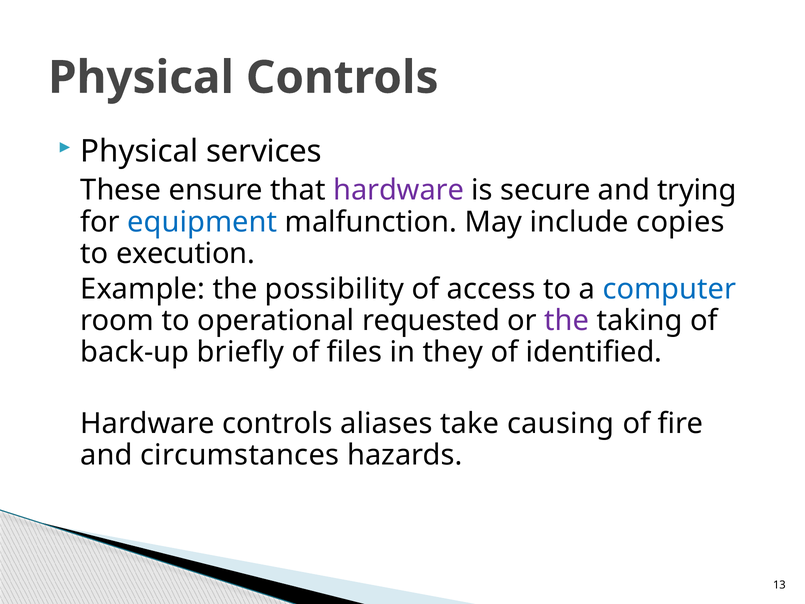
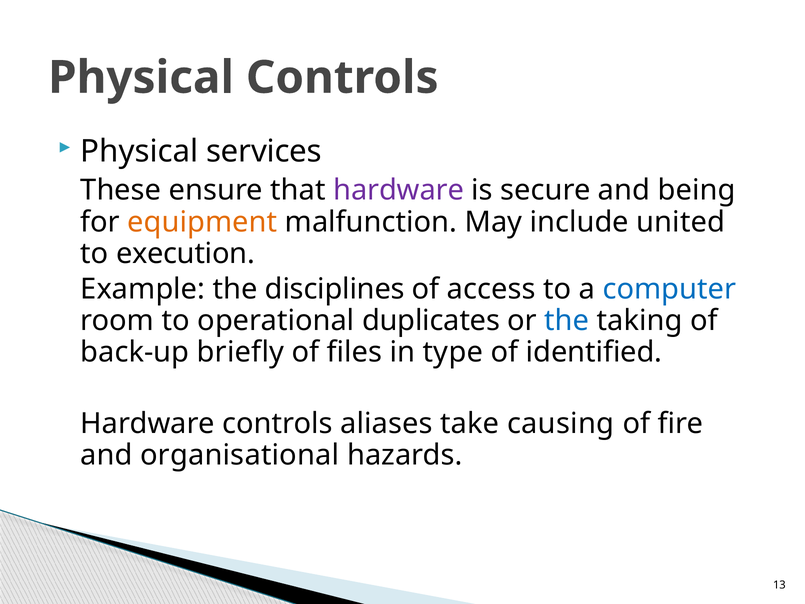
trying: trying -> being (697, 190)
equipment colour: blue -> orange (202, 222)
copies: copies -> united (681, 222)
possibility: possibility -> disciplines (335, 289)
requested: requested -> duplicates (431, 321)
the colour: purple -> blue (567, 321)
they: they -> type (453, 352)
circumstances: circumstances -> organisational (240, 455)
